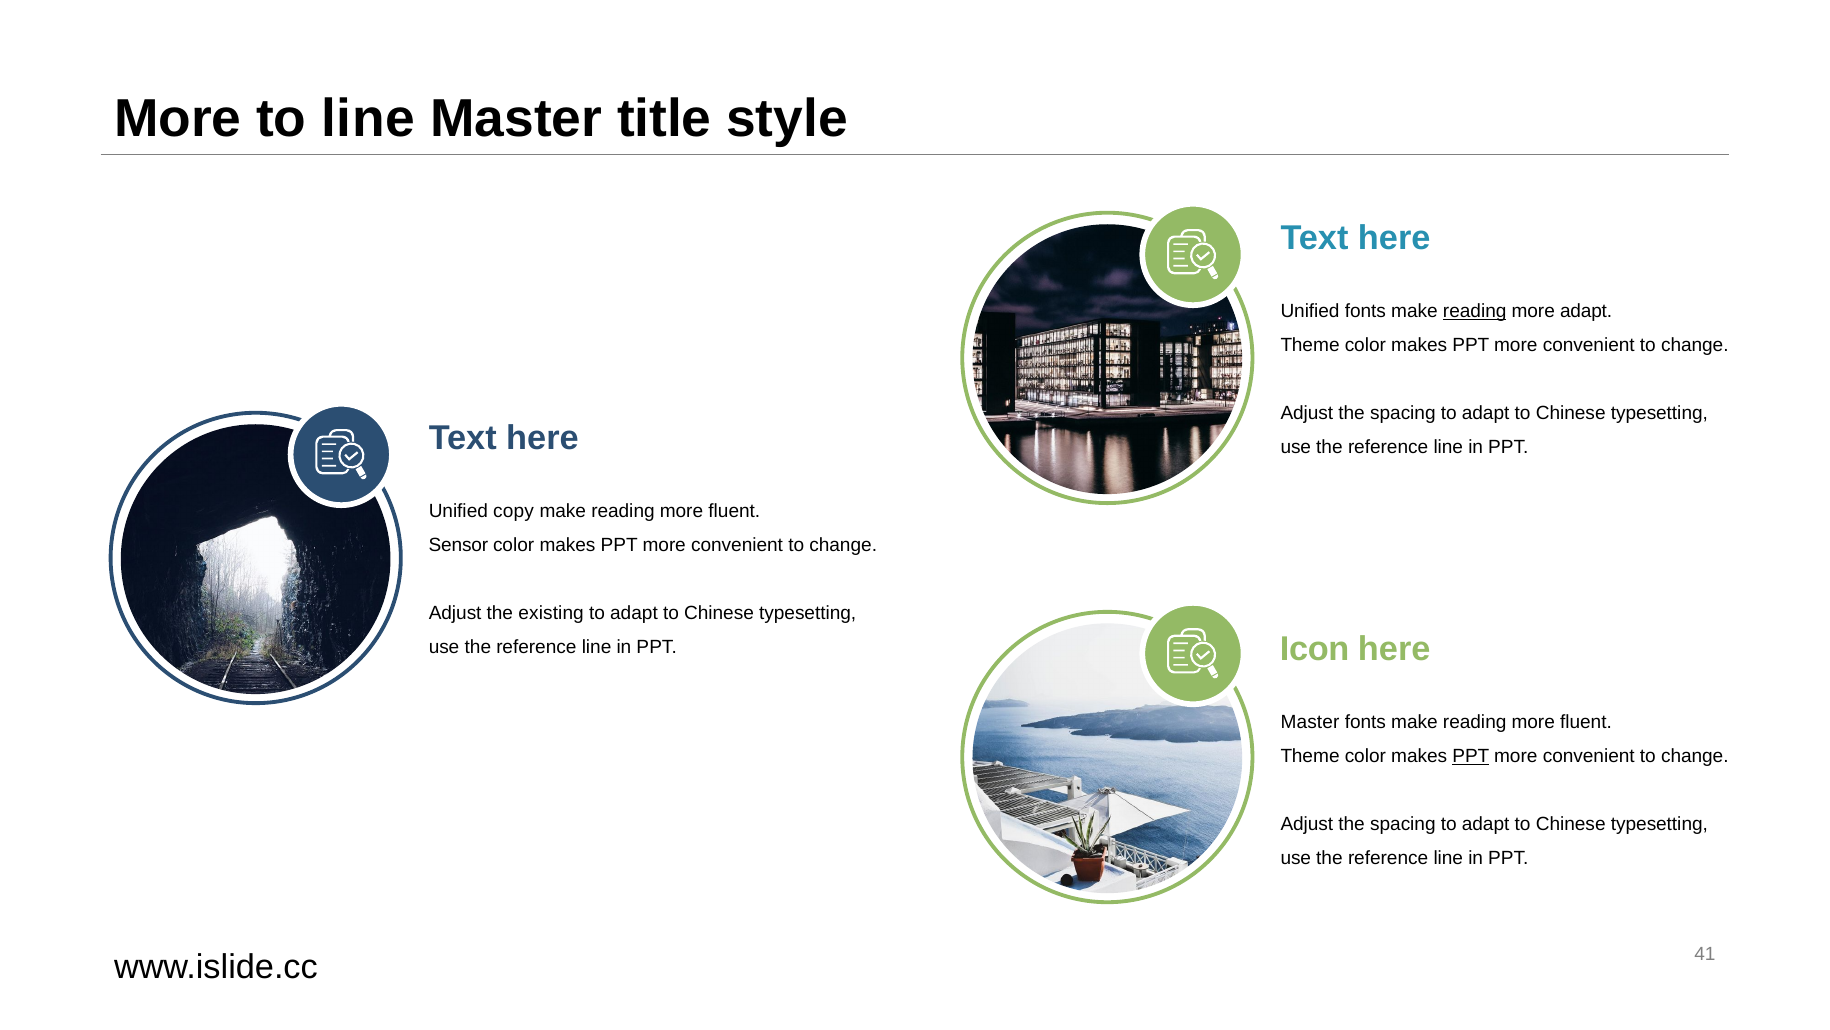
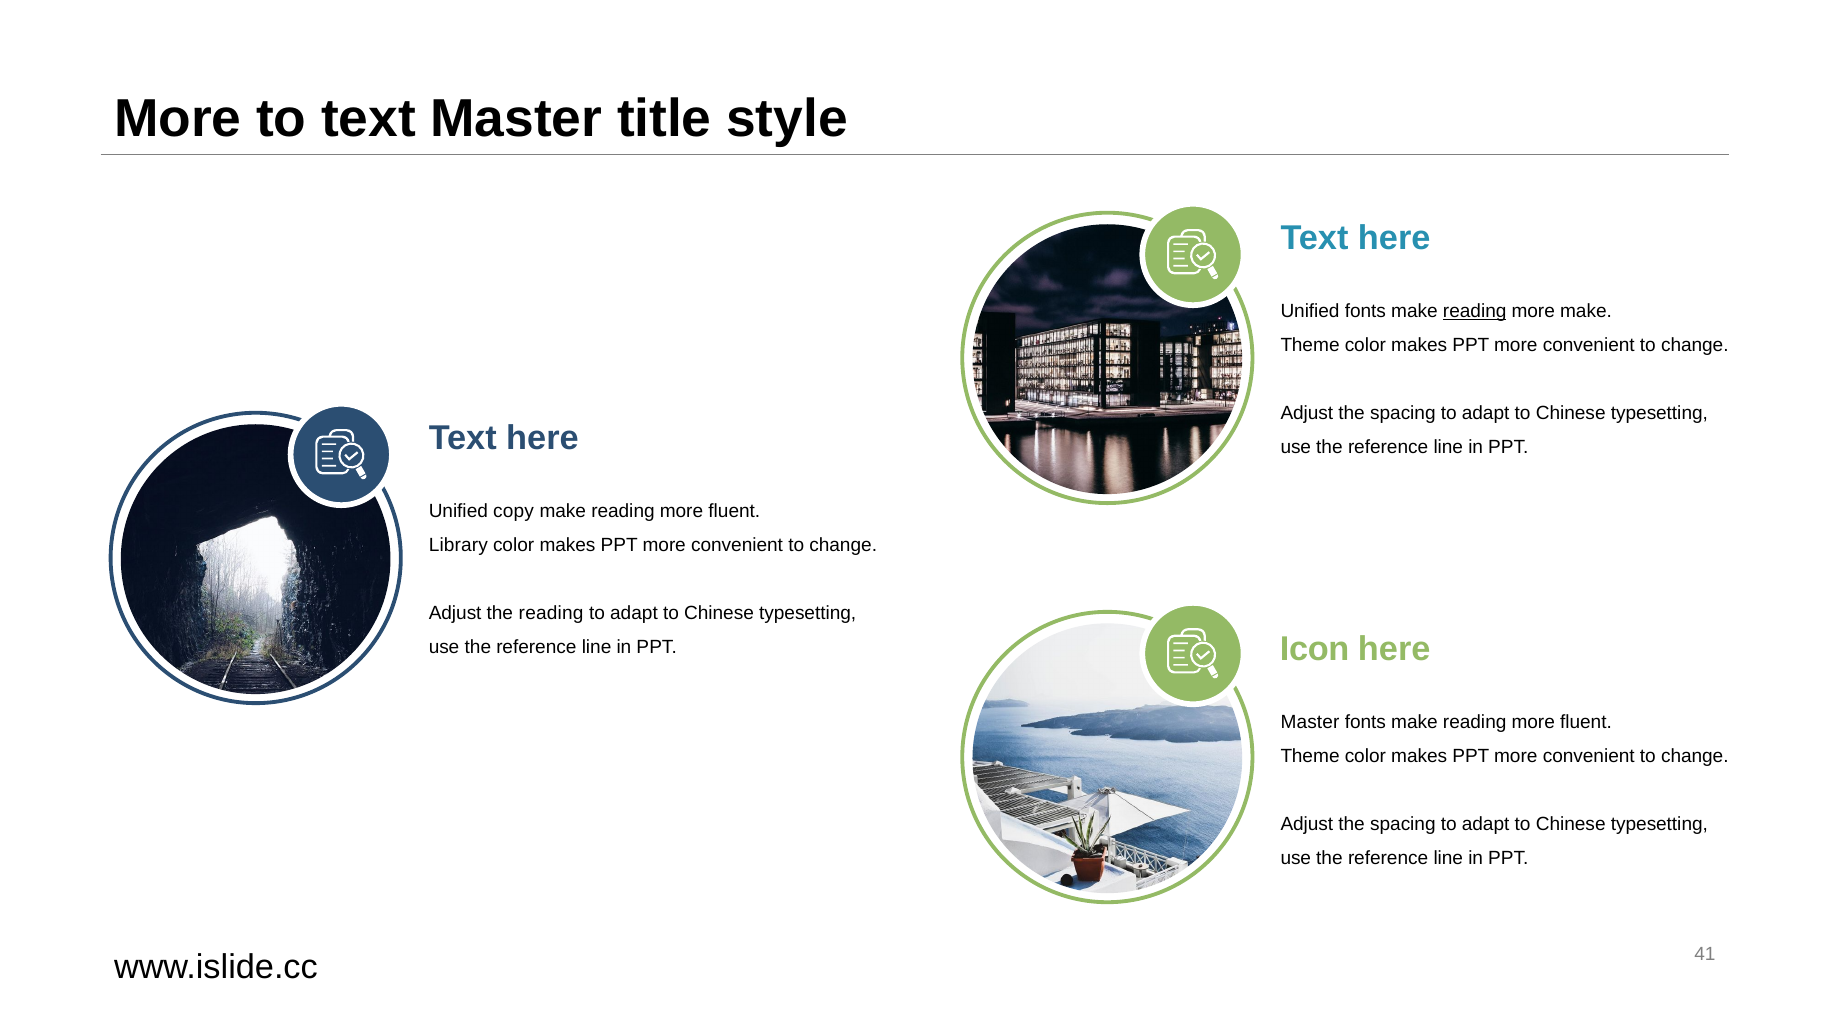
to line: line -> text (369, 118)
more adapt: adapt -> make (1586, 311)
Sensor: Sensor -> Library (458, 545)
the existing: existing -> reading (551, 613)
PPT underline: present -> none (1471, 756)
